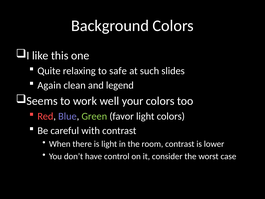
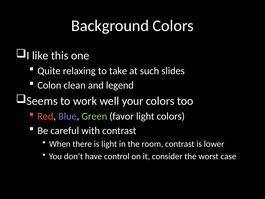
safe: safe -> take (118, 71)
Again: Again -> Colon (49, 85)
